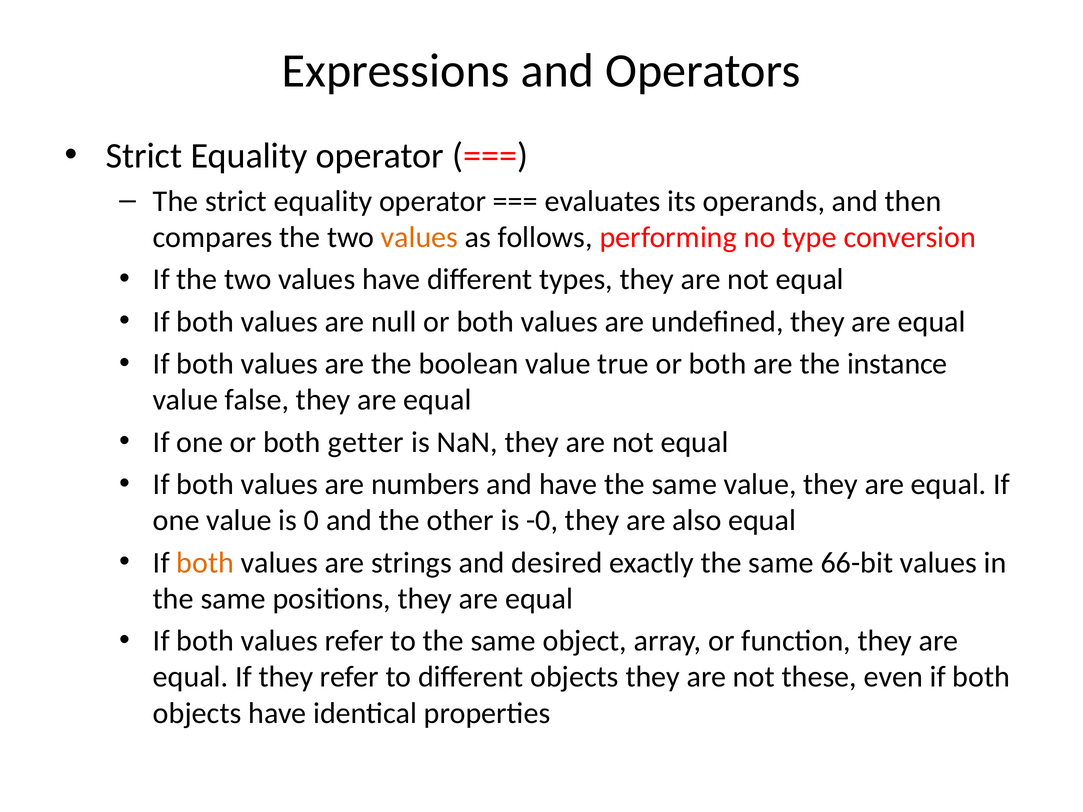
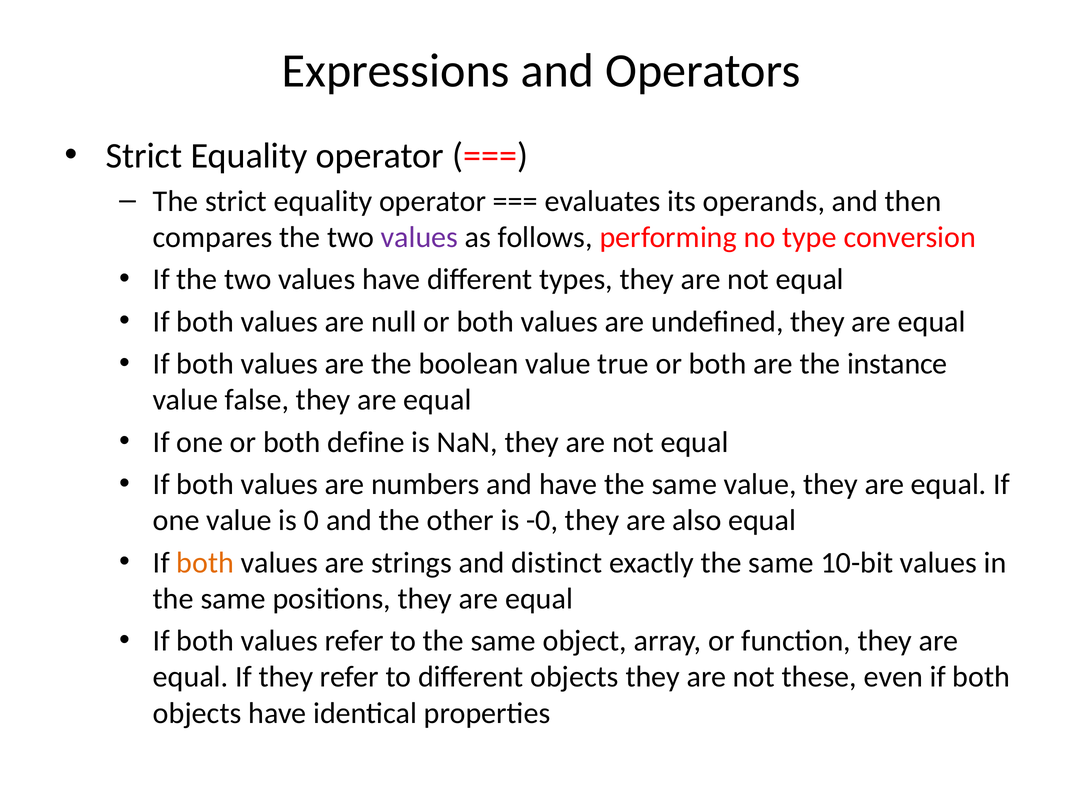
values colour: orange -> purple (420, 237)
getter: getter -> define (366, 442)
desired: desired -> distinct (557, 563)
66-bit: 66-bit -> 10-bit (857, 563)
